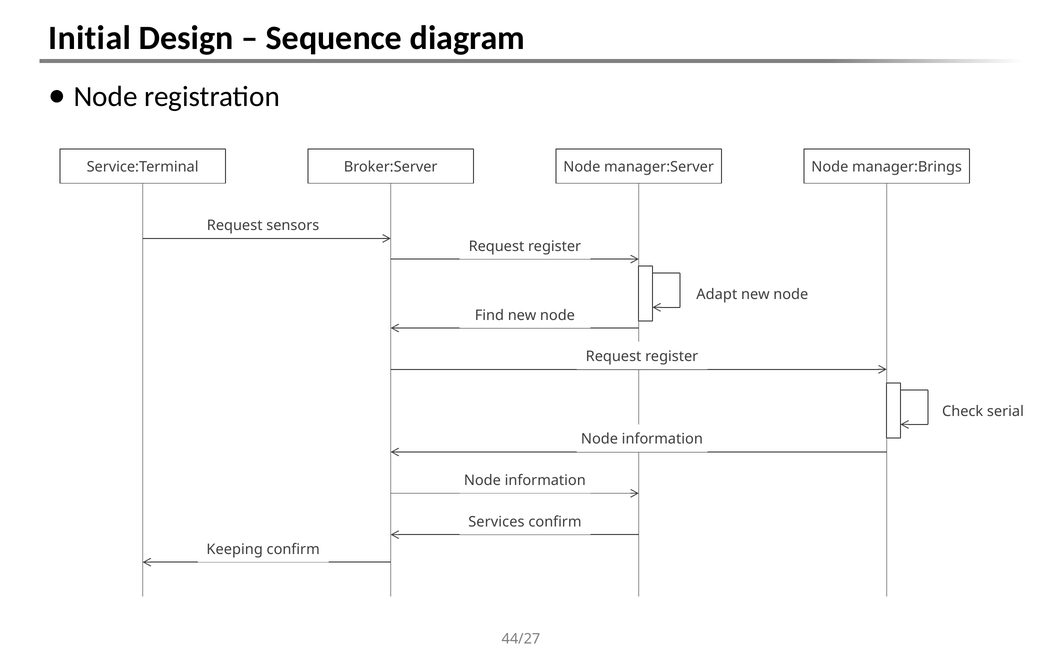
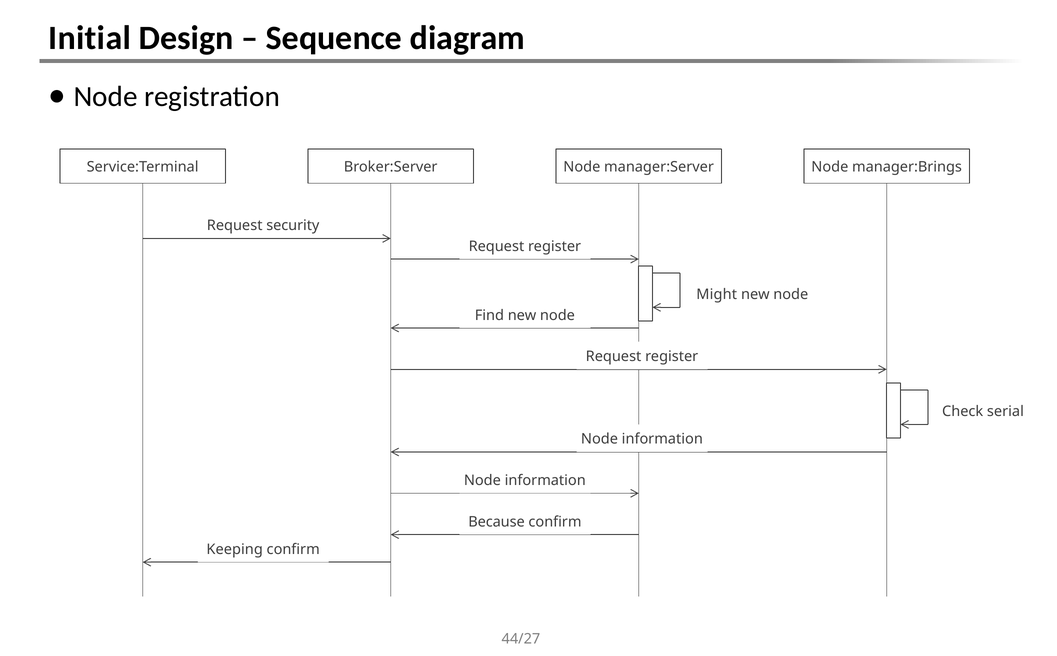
sensors: sensors -> security (293, 226)
Adapt: Adapt -> Might (717, 295)
Services: Services -> Because (497, 522)
